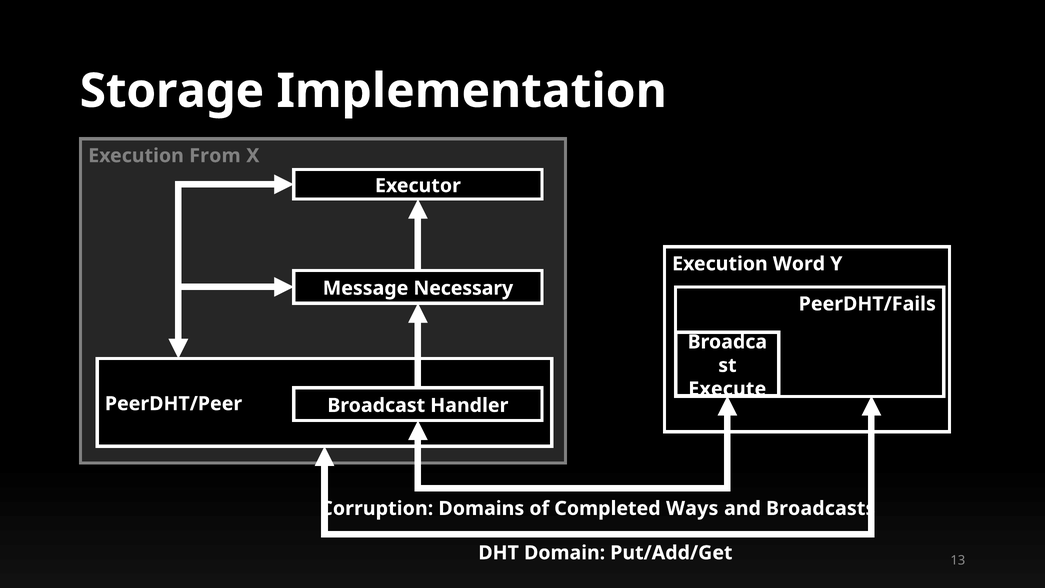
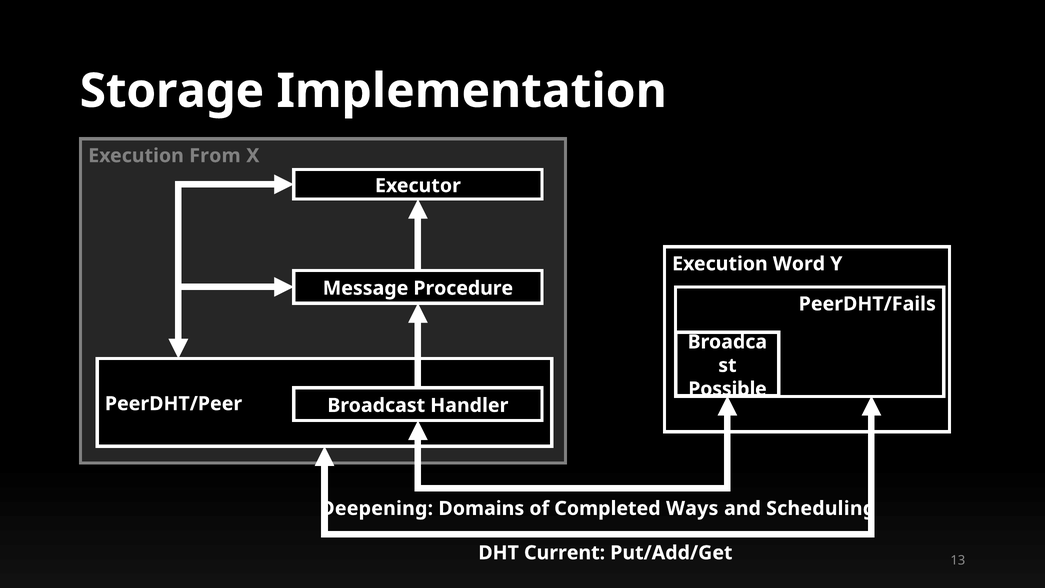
Necessary: Necessary -> Procedure (463, 288)
Execute: Execute -> Possible (727, 389)
Corruption: Corruption -> Deepening (377, 508)
Broadcasts: Broadcasts -> Scheduling (821, 508)
Domain: Domain -> Current (565, 553)
